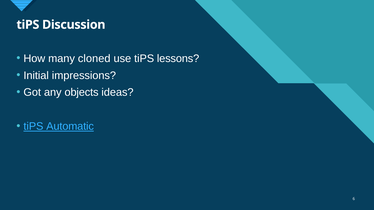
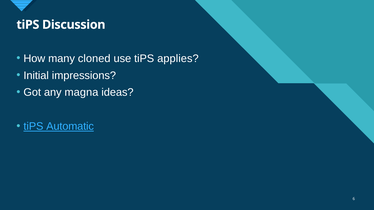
lessons: lessons -> applies (178, 59)
objects: objects -> magna (81, 93)
